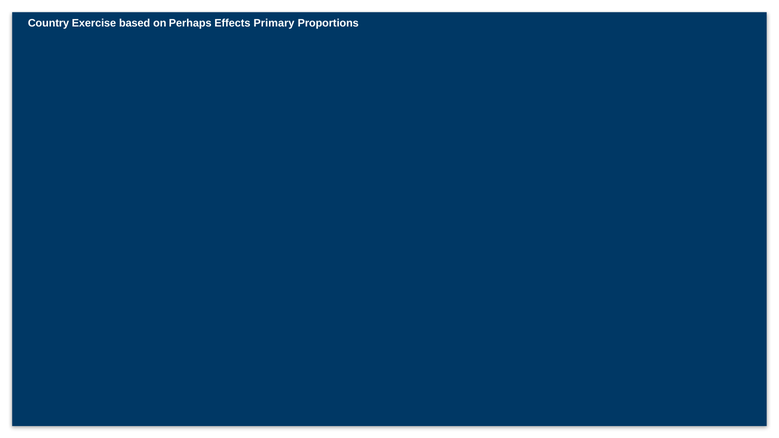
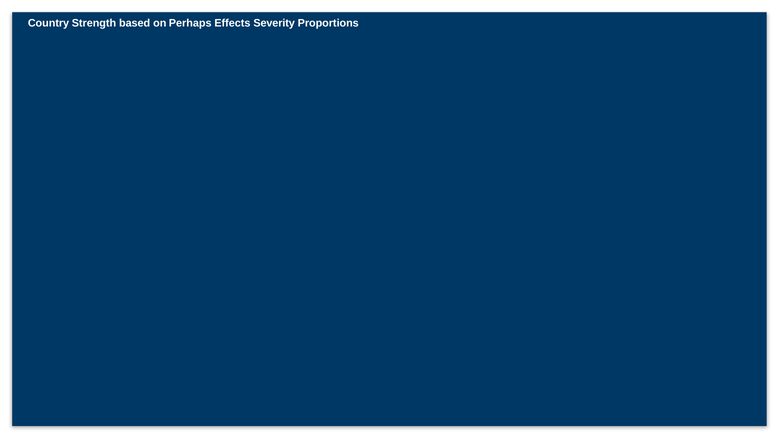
Exercise: Exercise -> Strength (94, 23)
Primary: Primary -> Severity (274, 23)
